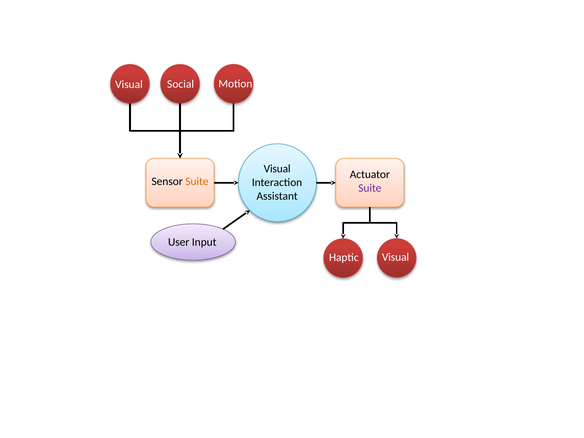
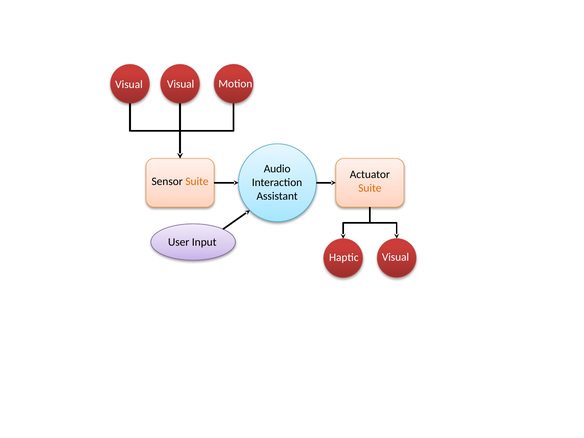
Visual Social: Social -> Visual (181, 84)
Visual: Visual -> Audio (277, 169)
Suite colour: purple -> orange (370, 188)
